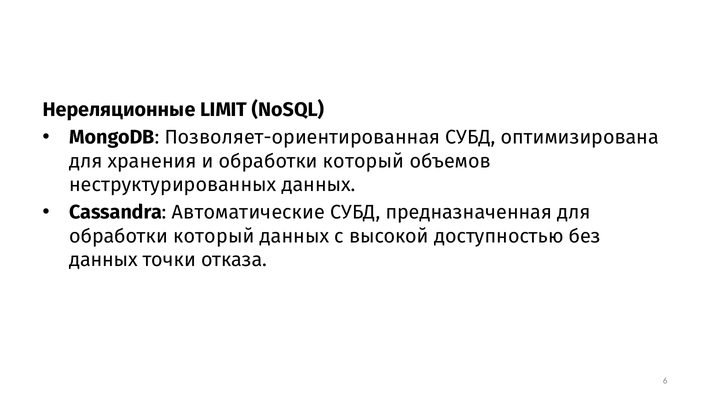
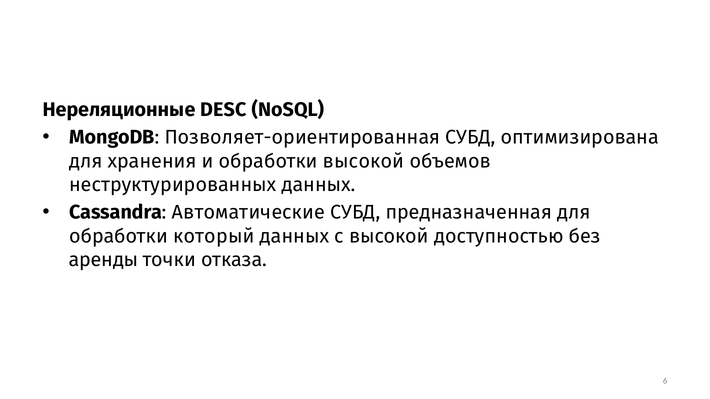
LIMIT: LIMIT -> DESC (223, 110)
и обработки который: который -> высокой (364, 161)
данных: данных -> аренды (104, 260)
